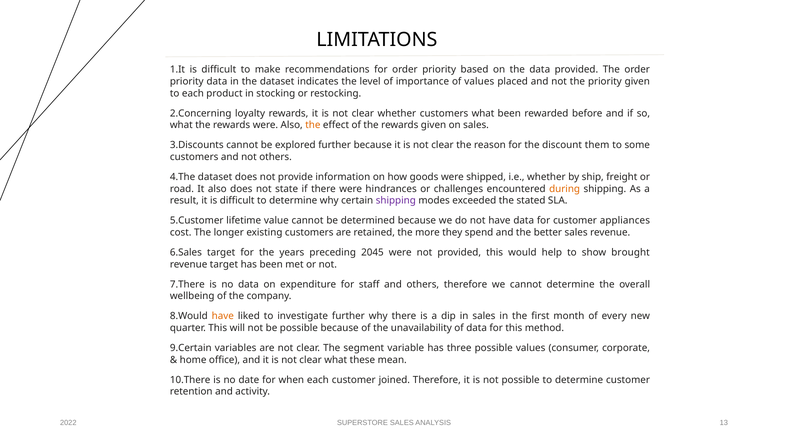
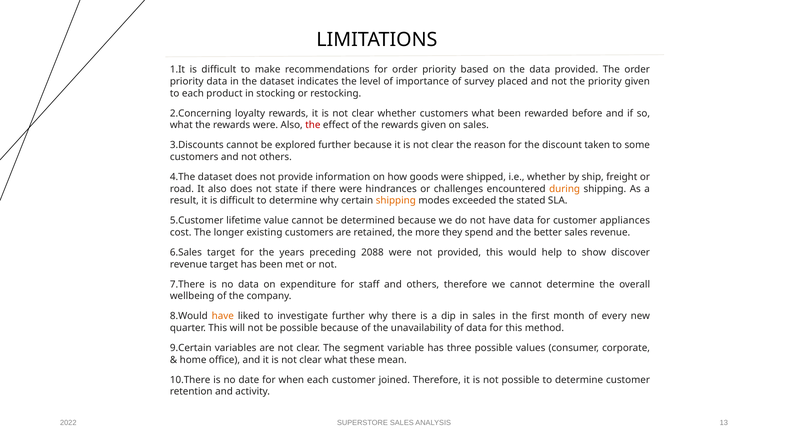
of values: values -> survey (479, 82)
the colour: orange -> red (313, 125)
them: them -> taken (597, 145)
shipping colour: purple -> orange (396, 201)
2045: 2045 -> 2088 (372, 253)
brought: brought -> discover (631, 253)
